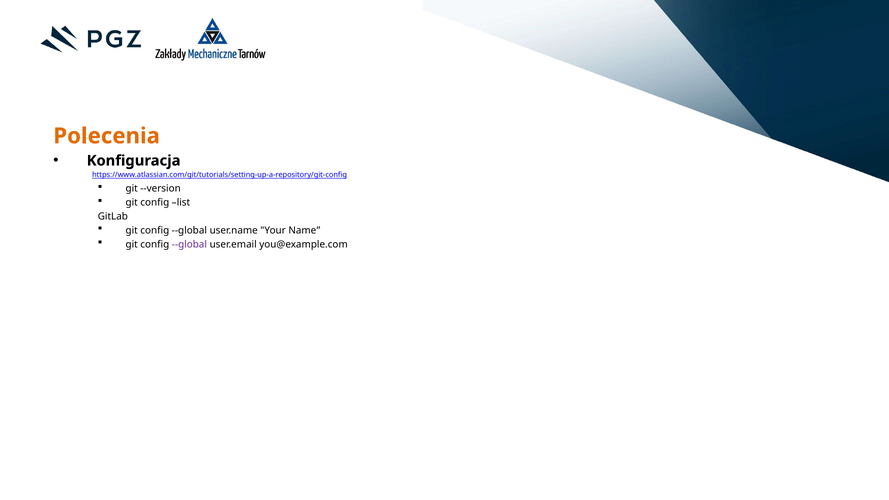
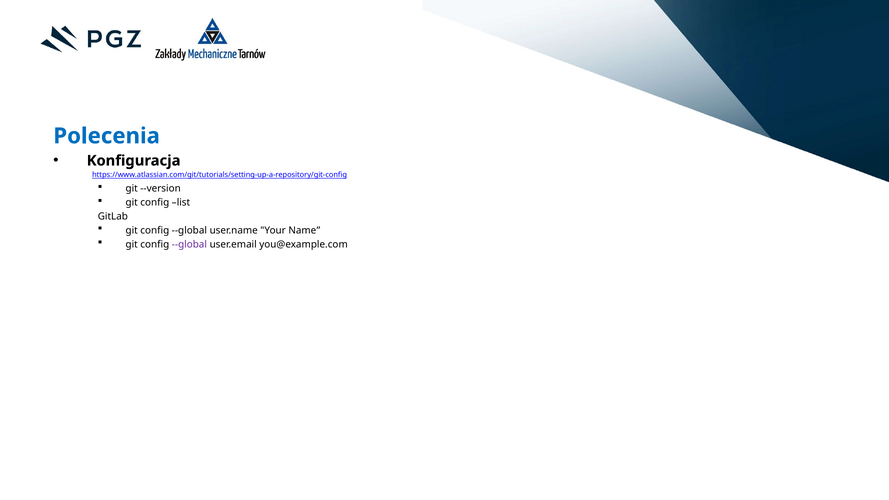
Polecenia colour: orange -> blue (107, 136)
